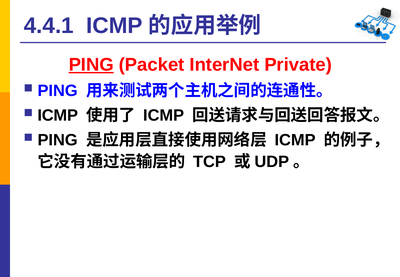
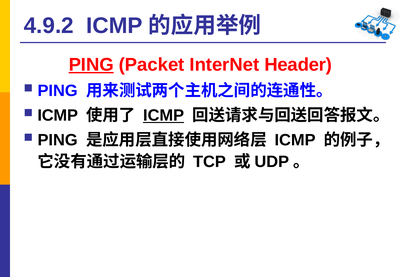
4.4.1: 4.4.1 -> 4.9.2 (49, 26)
Private: Private -> Header (298, 65)
ICMP underline: none -> present (164, 115)
